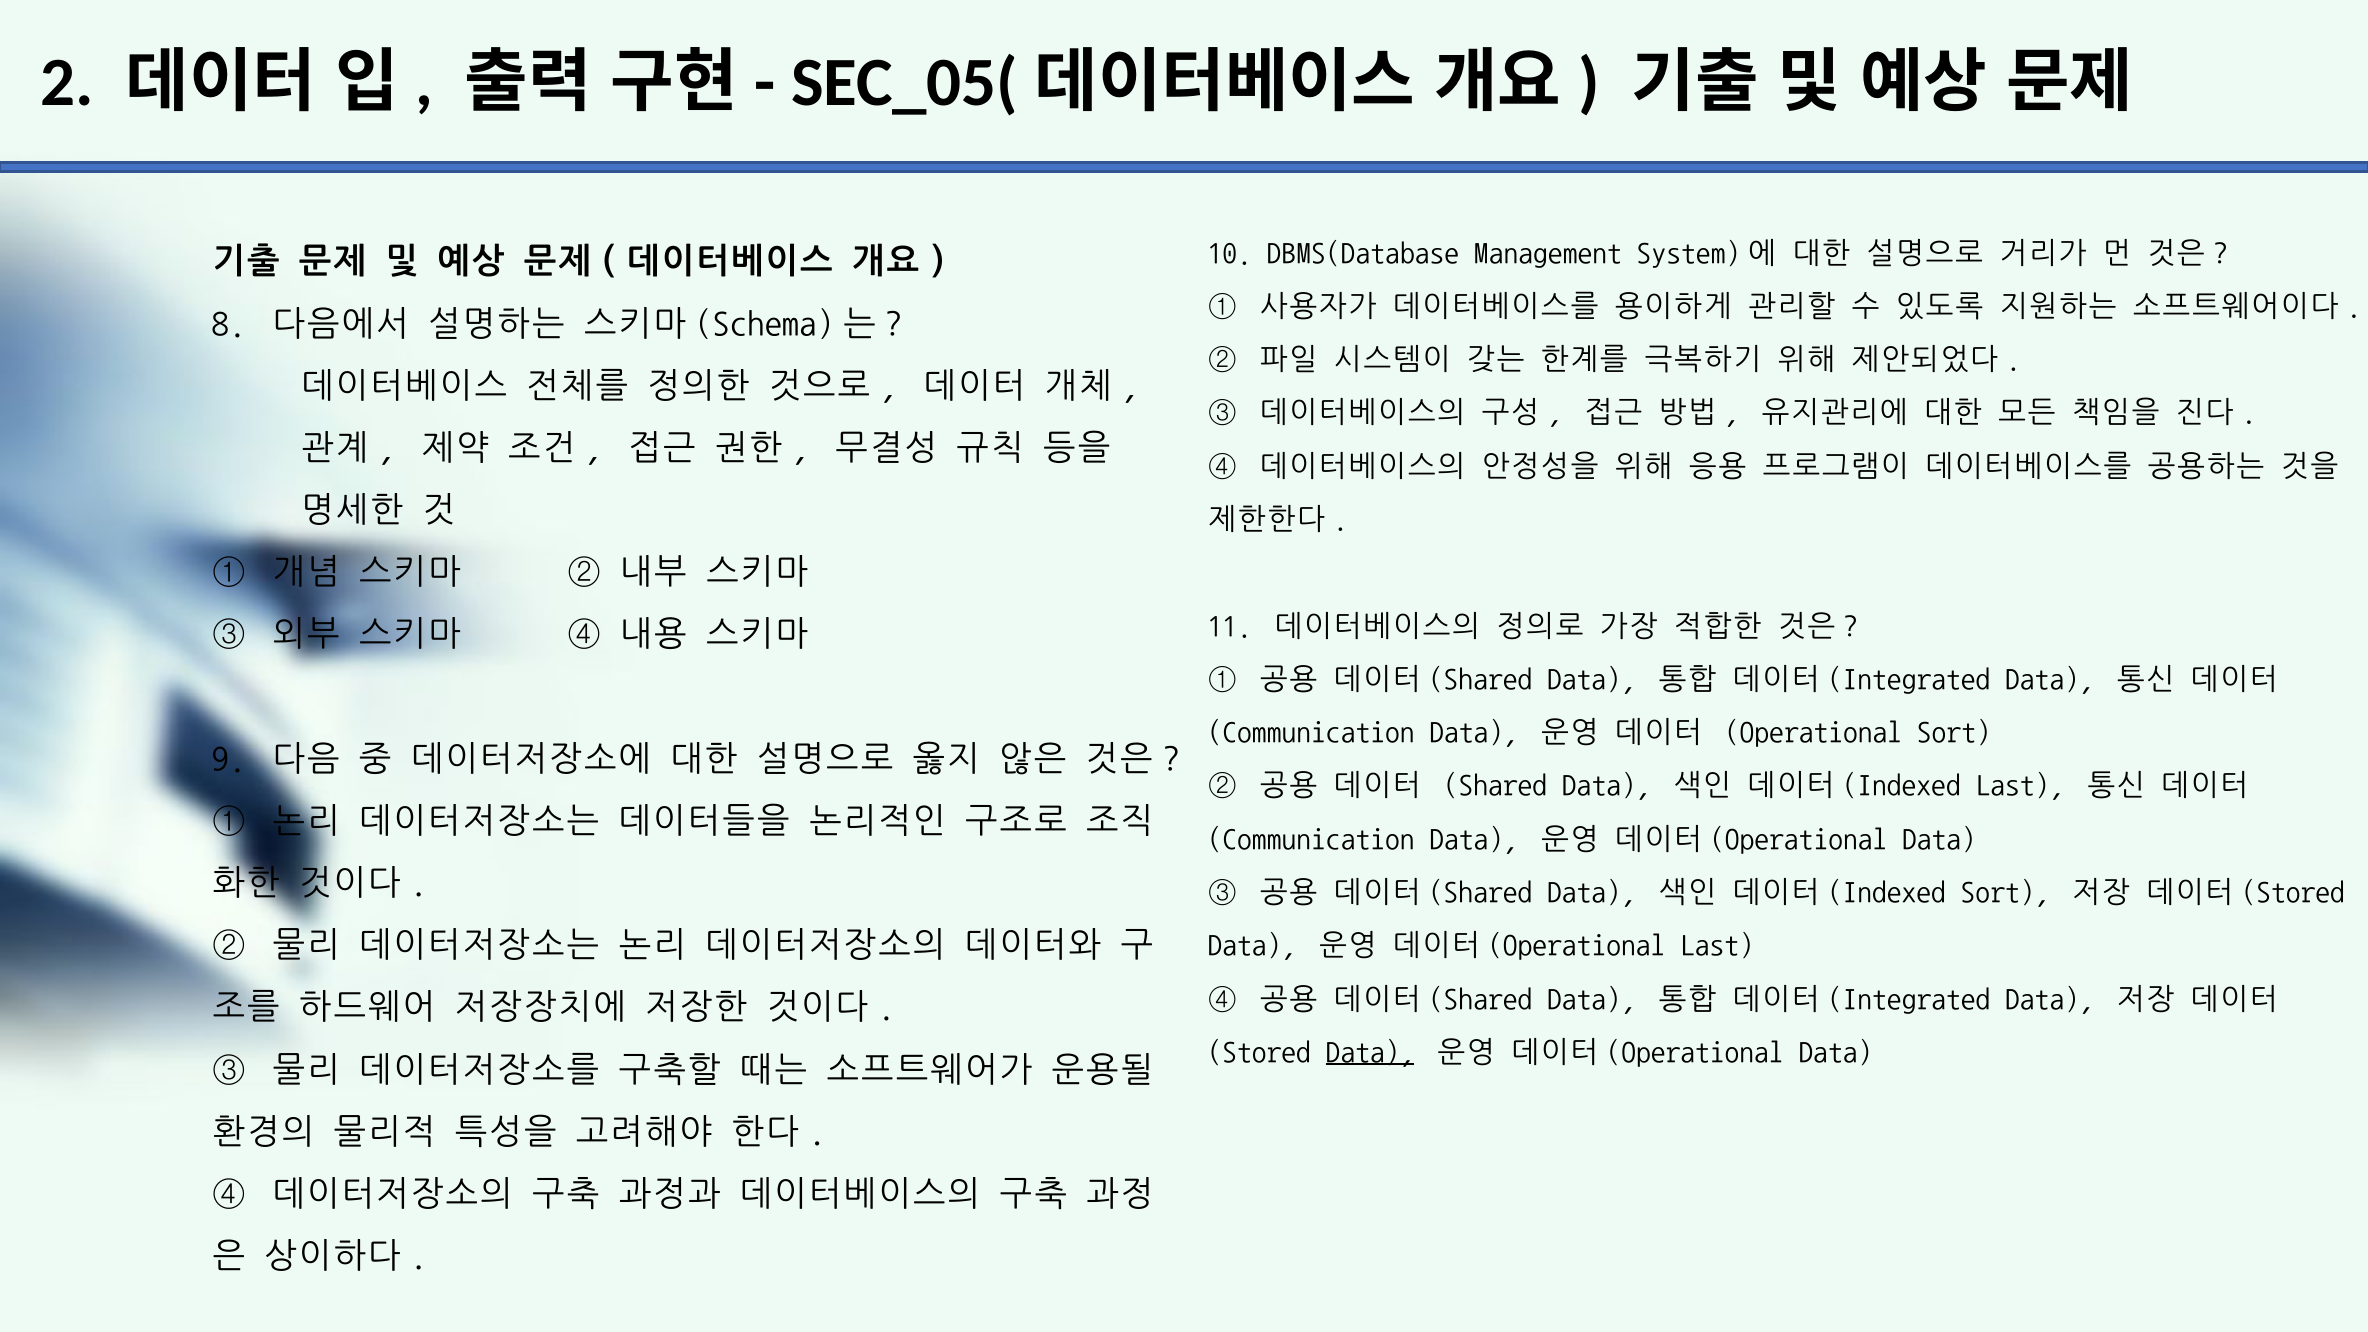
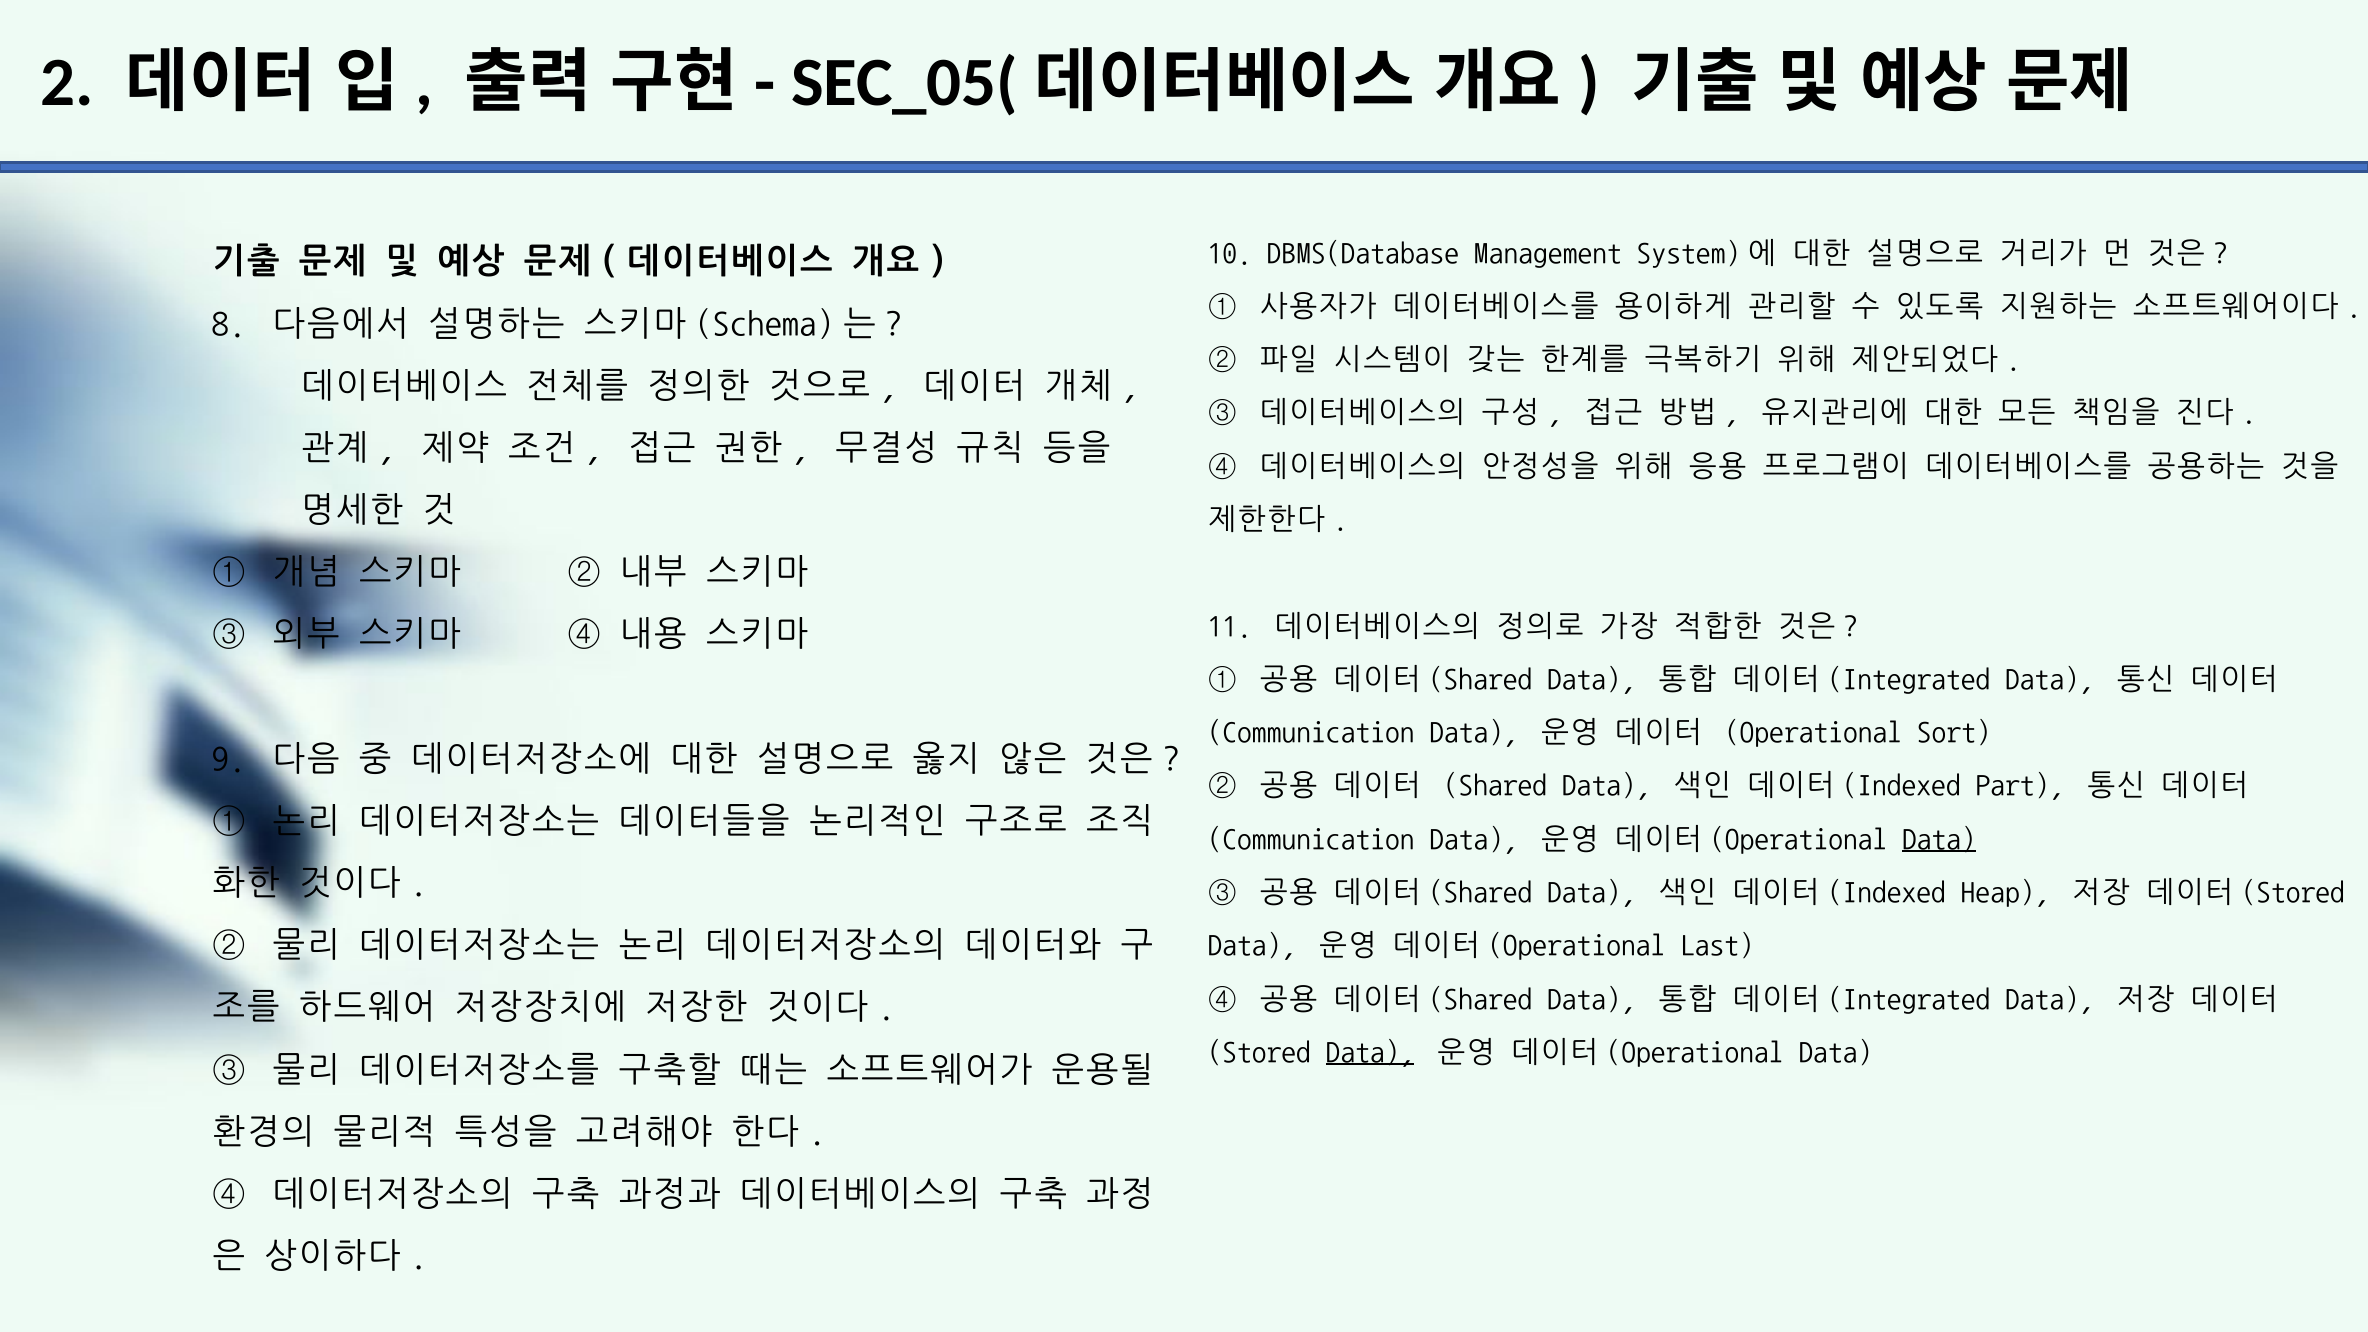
Last: Last -> Part (2020, 785)
Data underline: none -> present (1939, 838)
Sort: Sort -> Heap (2005, 892)
